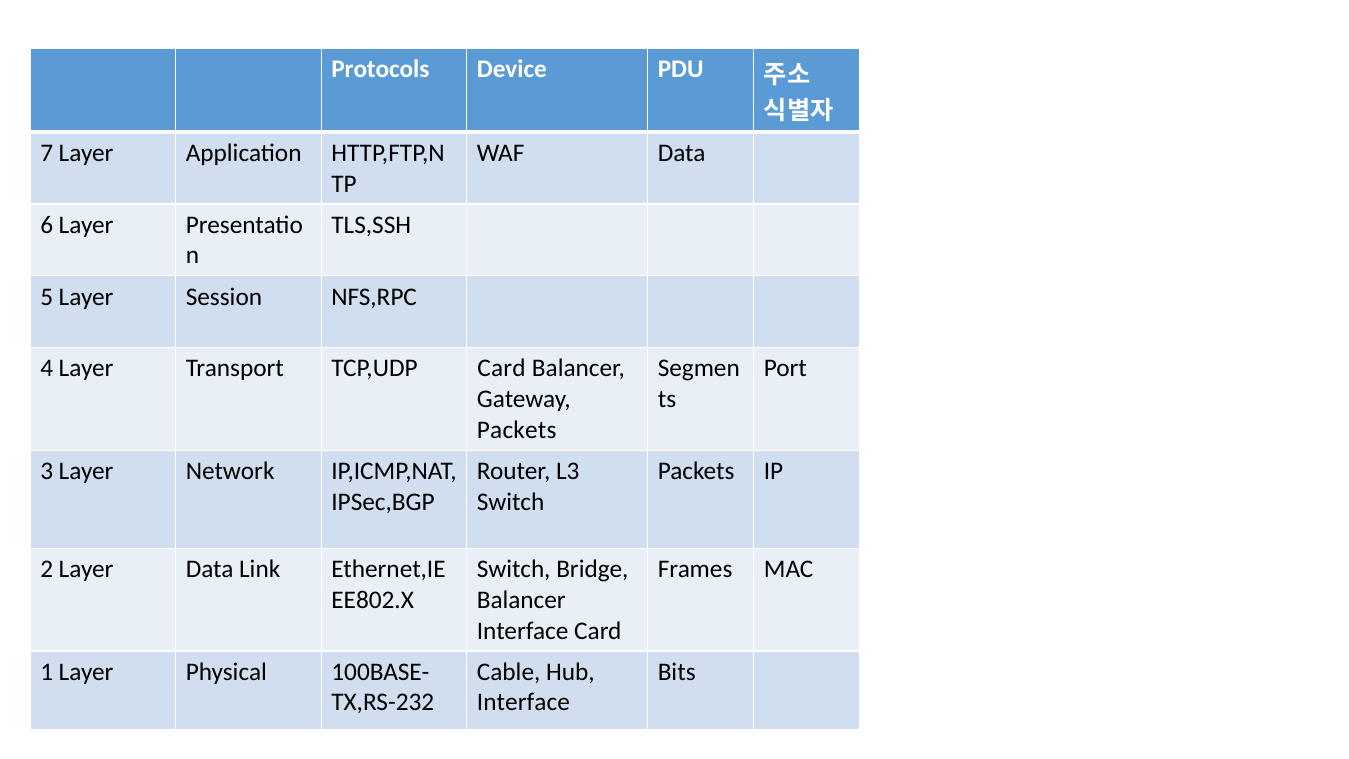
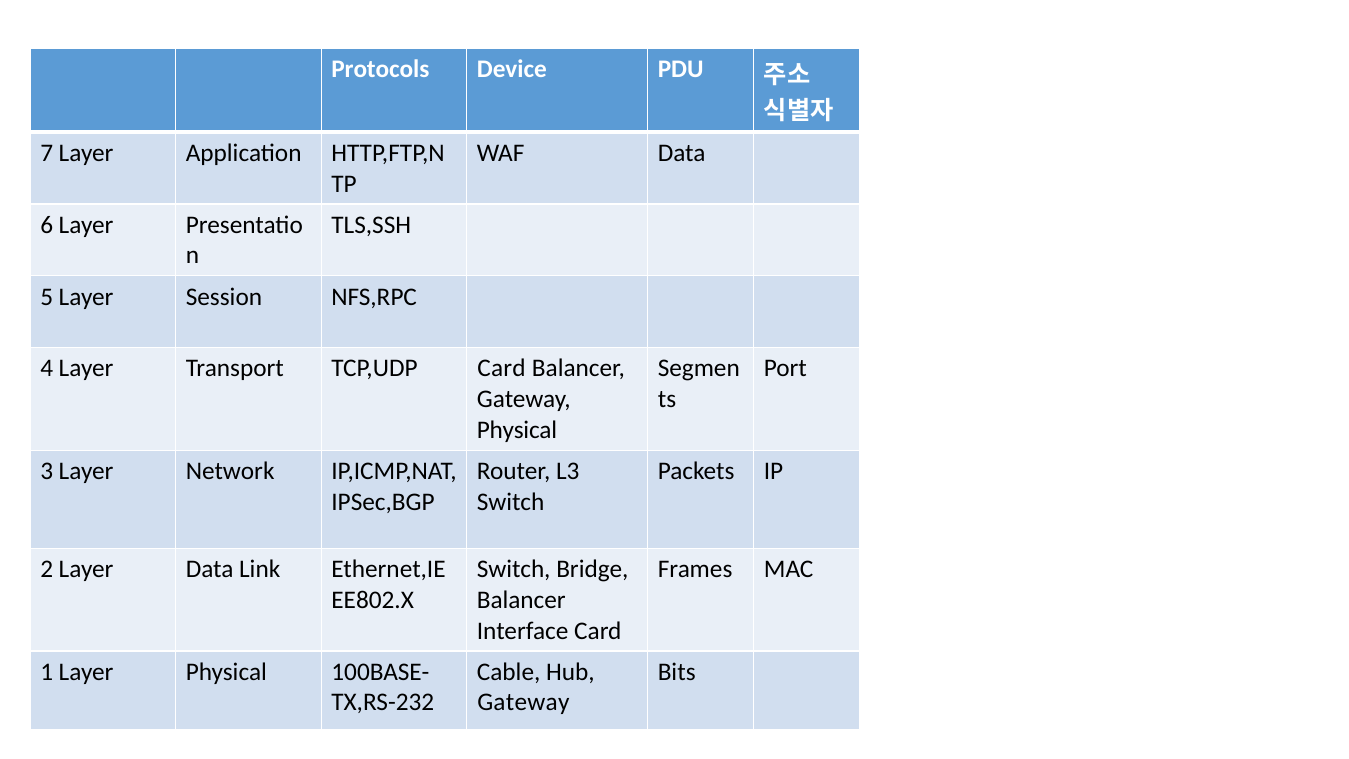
Packets: Packets -> Physical (517, 430)
Interface: Interface -> Gateway (523, 702)
